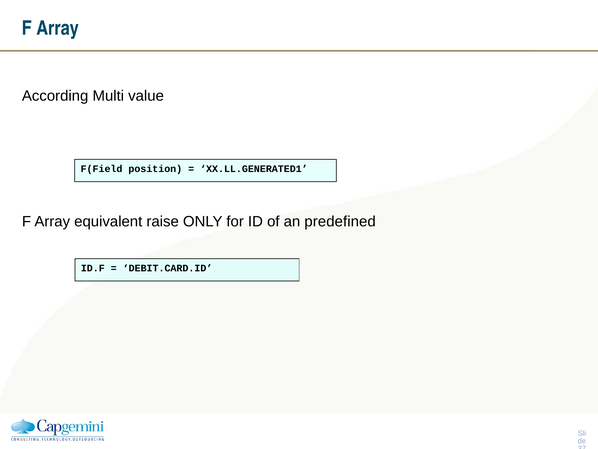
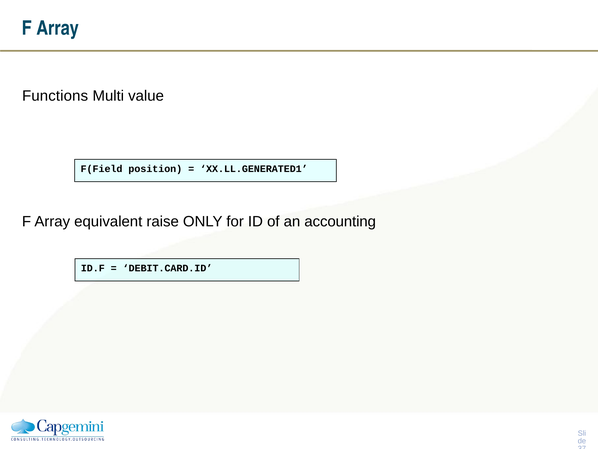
According: According -> Functions (55, 96)
predefined: predefined -> accounting (340, 221)
